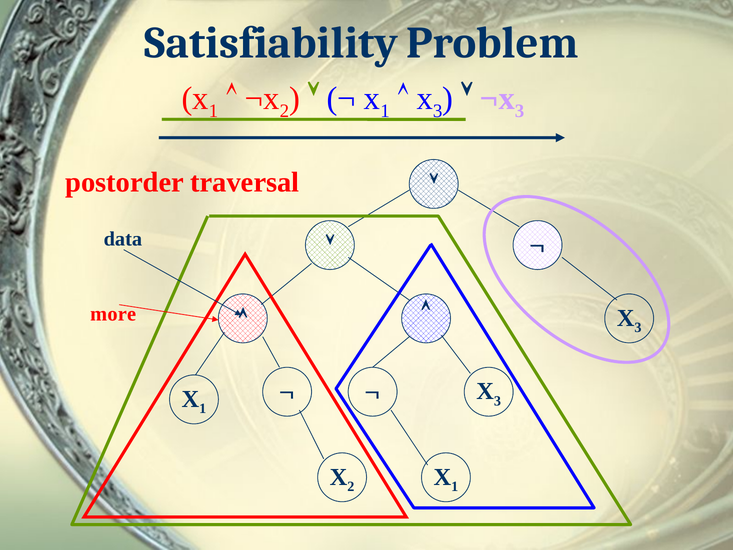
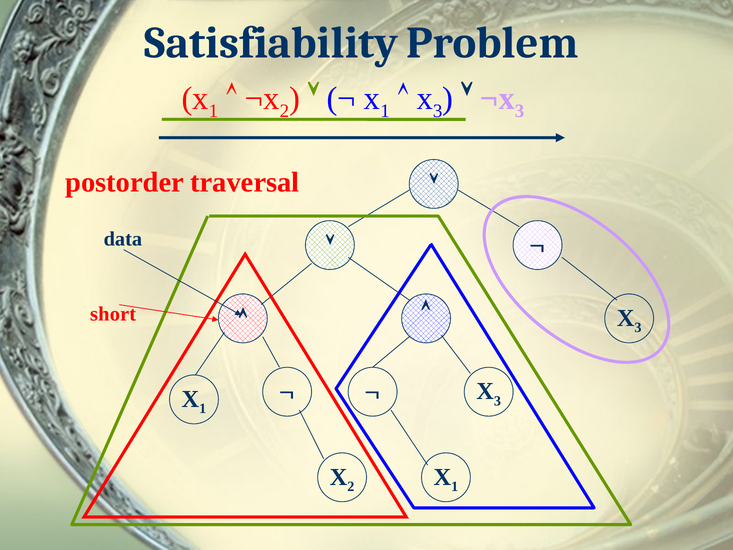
more: more -> short (113, 314)
